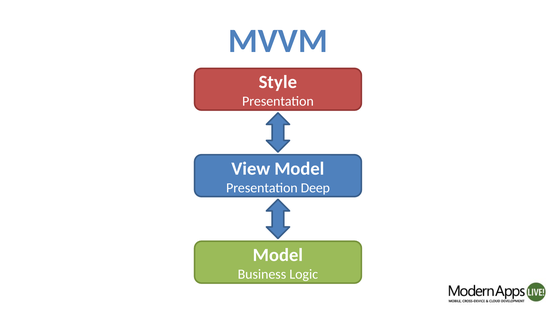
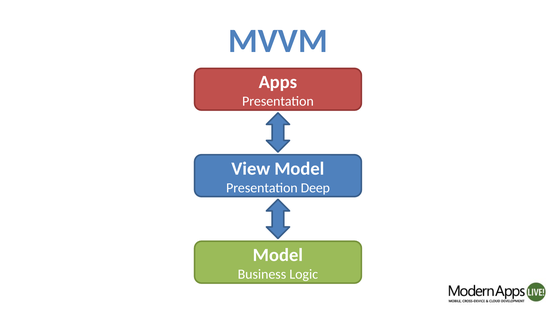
Style: Style -> Apps (278, 82)
